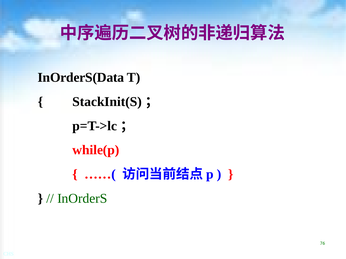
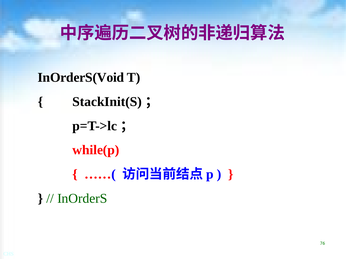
InOrderS(Data: InOrderS(Data -> InOrderS(Void (81, 78)
